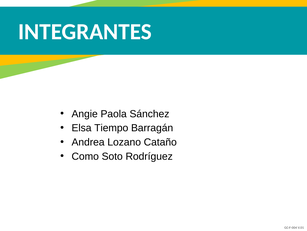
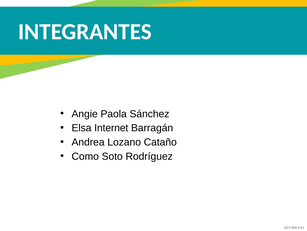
Tiempo: Tiempo -> Internet (111, 128)
